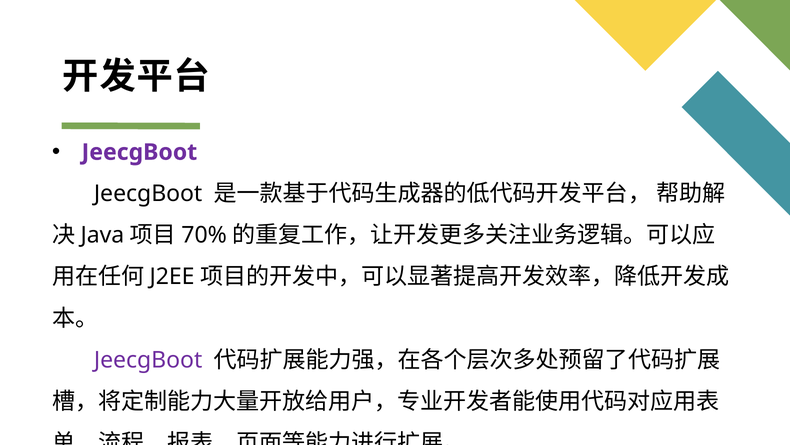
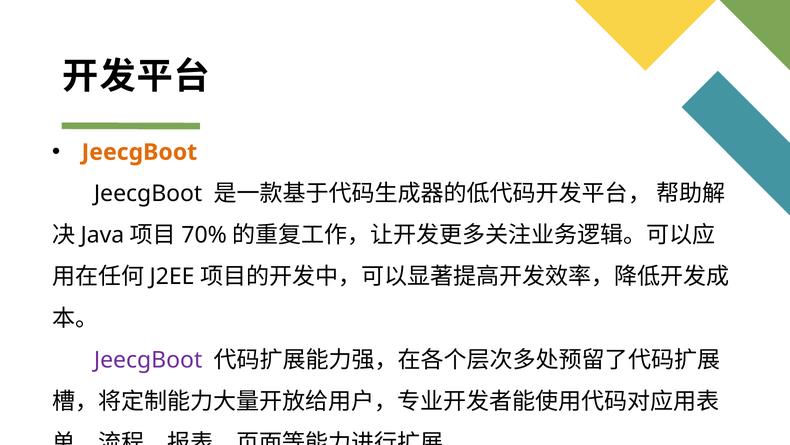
JeecgBoot colour: purple -> orange (139, 152)
